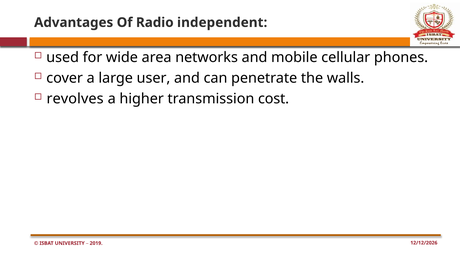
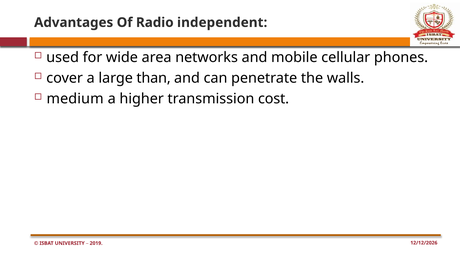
user: user -> than (154, 78)
revolves: revolves -> medium (75, 99)
